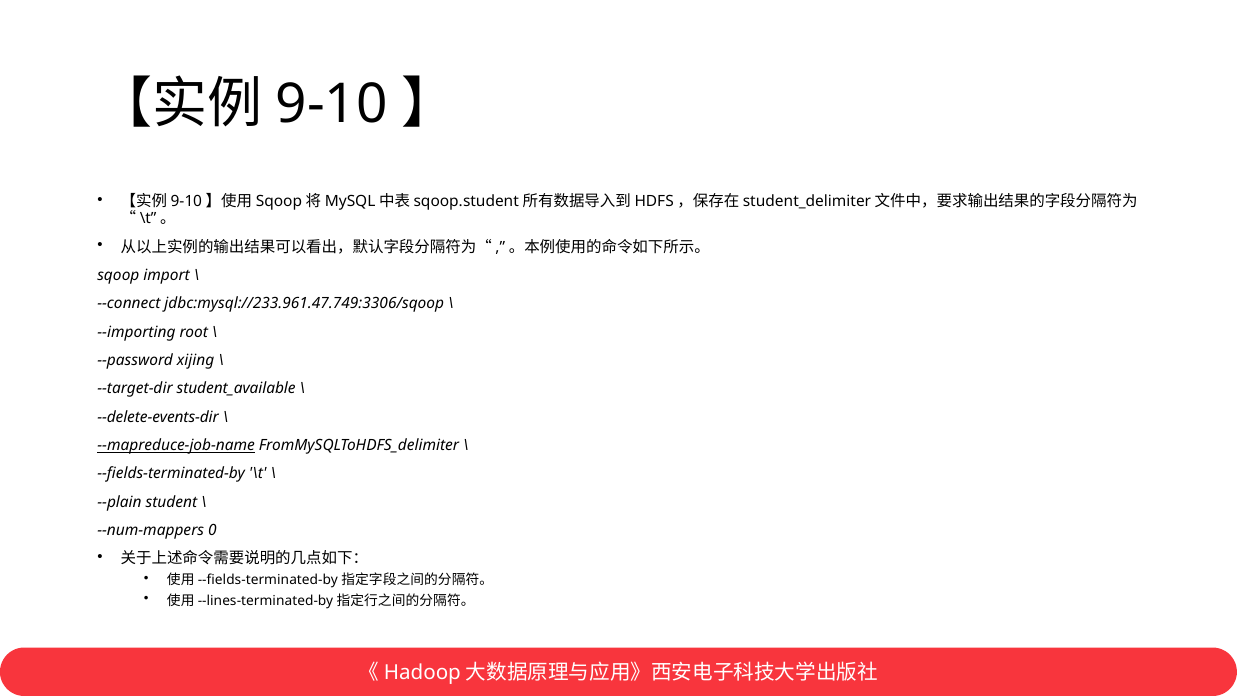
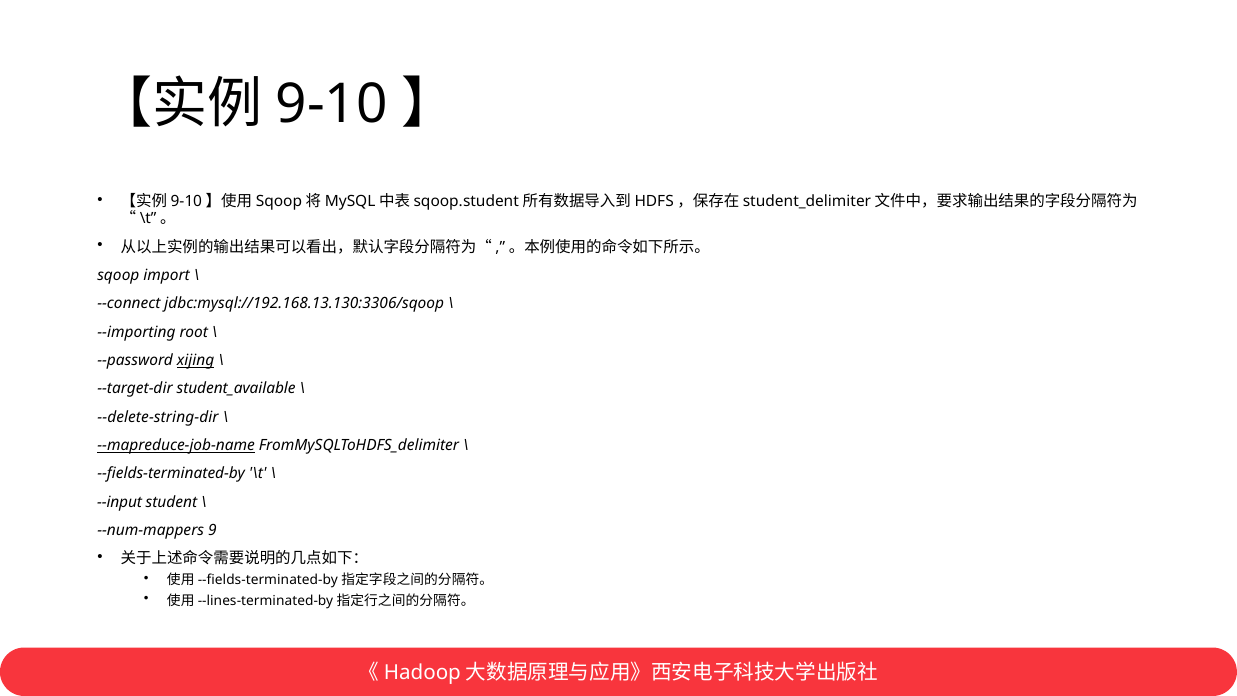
jdbc:mysql://233.961.47.749:3306/sqoop: jdbc:mysql://233.961.47.749:3306/sqoop -> jdbc:mysql://192.168.13.130:3306/sqoop (304, 304)
xijing underline: none -> present (196, 360)
--delete-events-dir: --delete-events-dir -> --delete-string-dir (158, 417)
--plain: --plain -> --input (120, 502)
0: 0 -> 9 (212, 530)
